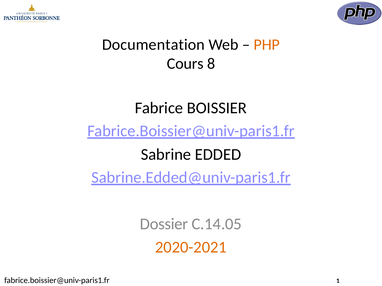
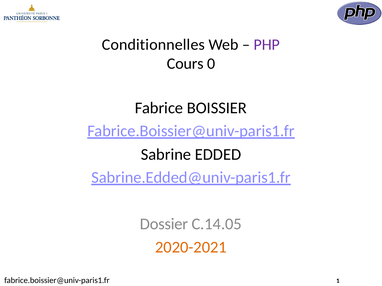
Documentation: Documentation -> Conditionnelles (153, 45)
PHP colour: orange -> purple (267, 45)
8: 8 -> 0 (211, 64)
